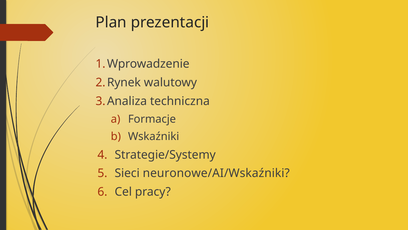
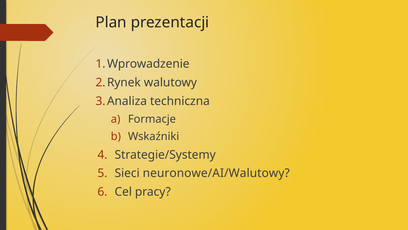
neuronowe/AI/Wskaźniki: neuronowe/AI/Wskaźniki -> neuronowe/AI/Walutowy (216, 173)
